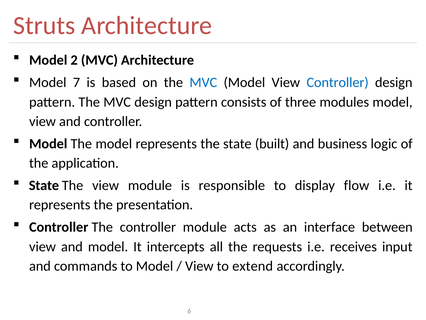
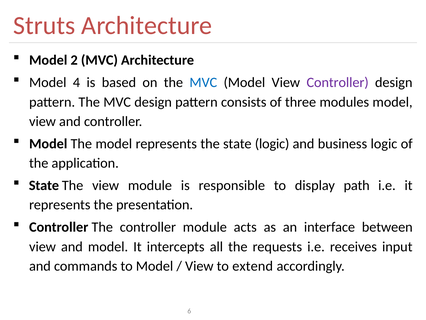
7: 7 -> 4 (77, 82)
Controller colour: blue -> purple (338, 82)
state built: built -> logic (272, 144)
flow: flow -> path (357, 185)
